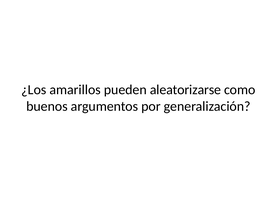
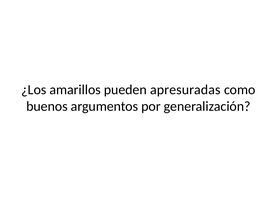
aleatorizarse: aleatorizarse -> apresuradas (185, 90)
